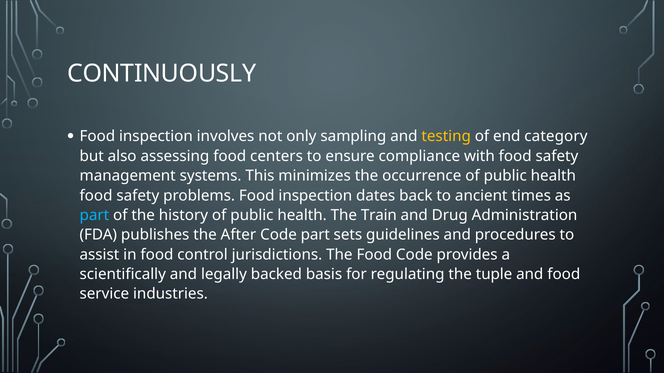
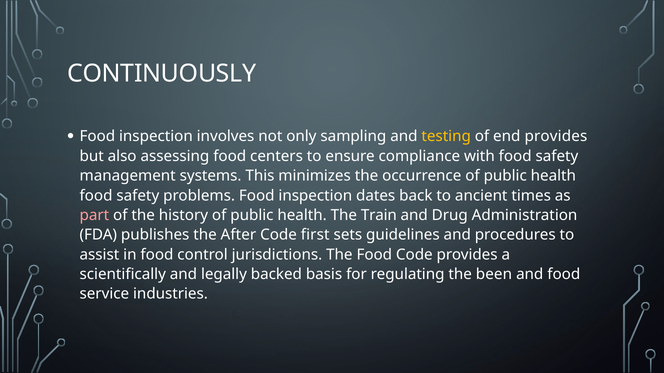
end category: category -> provides (556, 137)
part colour: light blue -> pink (94, 215)
Code part: part -> first (315, 235)
tuple: tuple -> been (494, 275)
